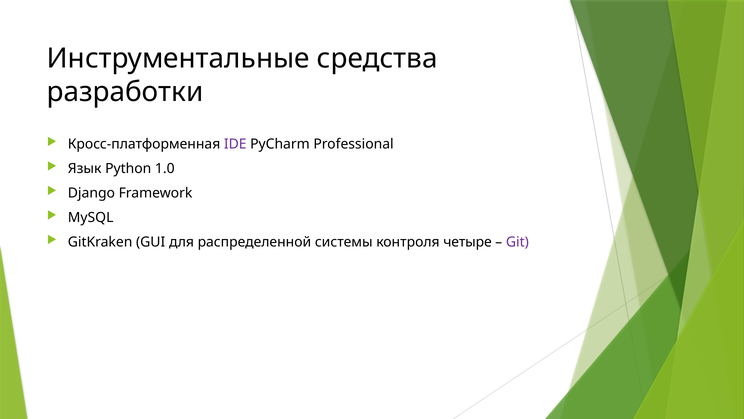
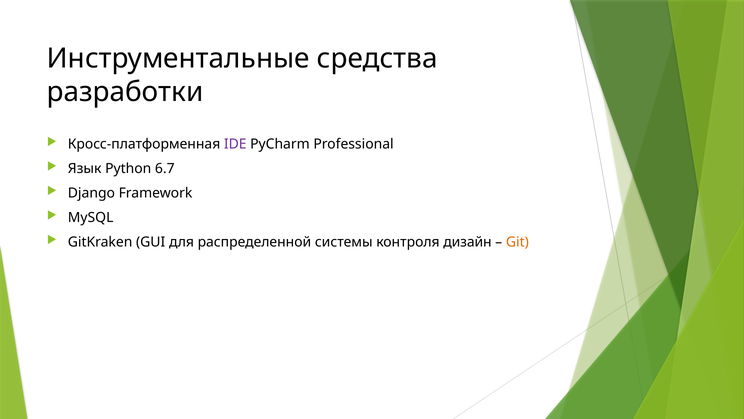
1.0: 1.0 -> 6.7 (165, 168)
четыре: четыре -> дизайн (467, 242)
Git colour: purple -> orange (517, 242)
